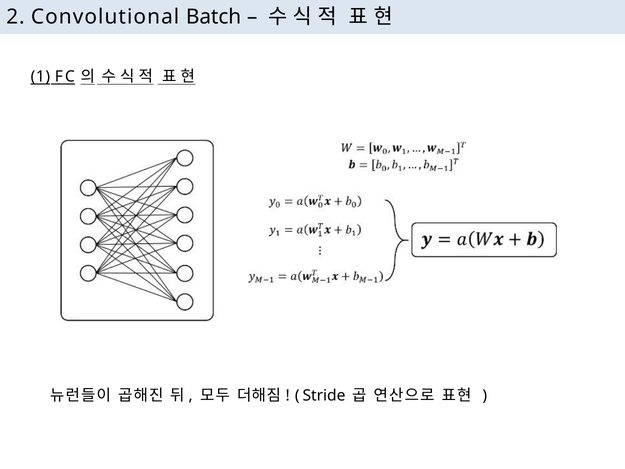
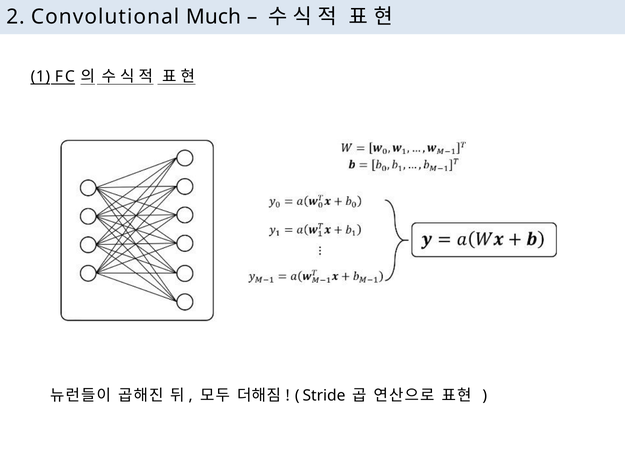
Batch: Batch -> Much (213, 17)
